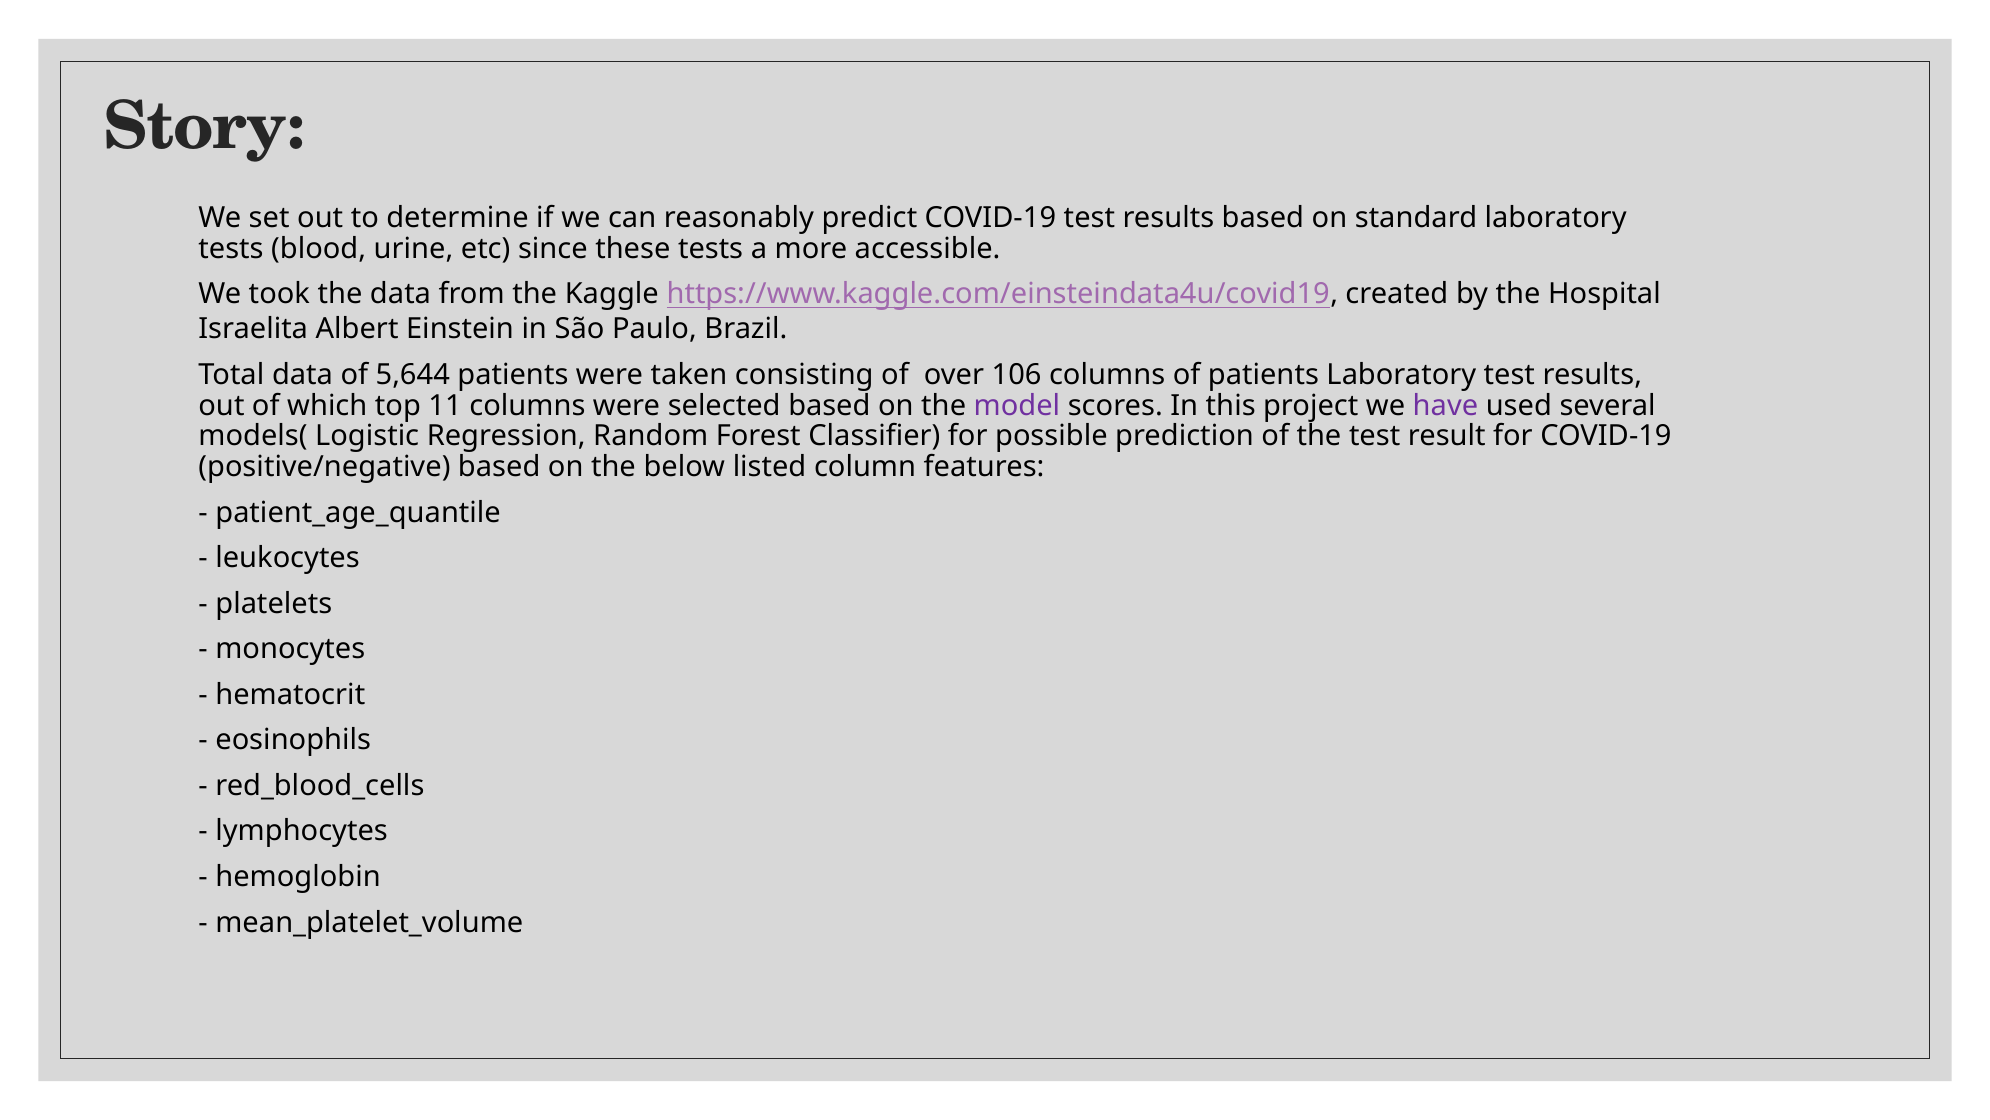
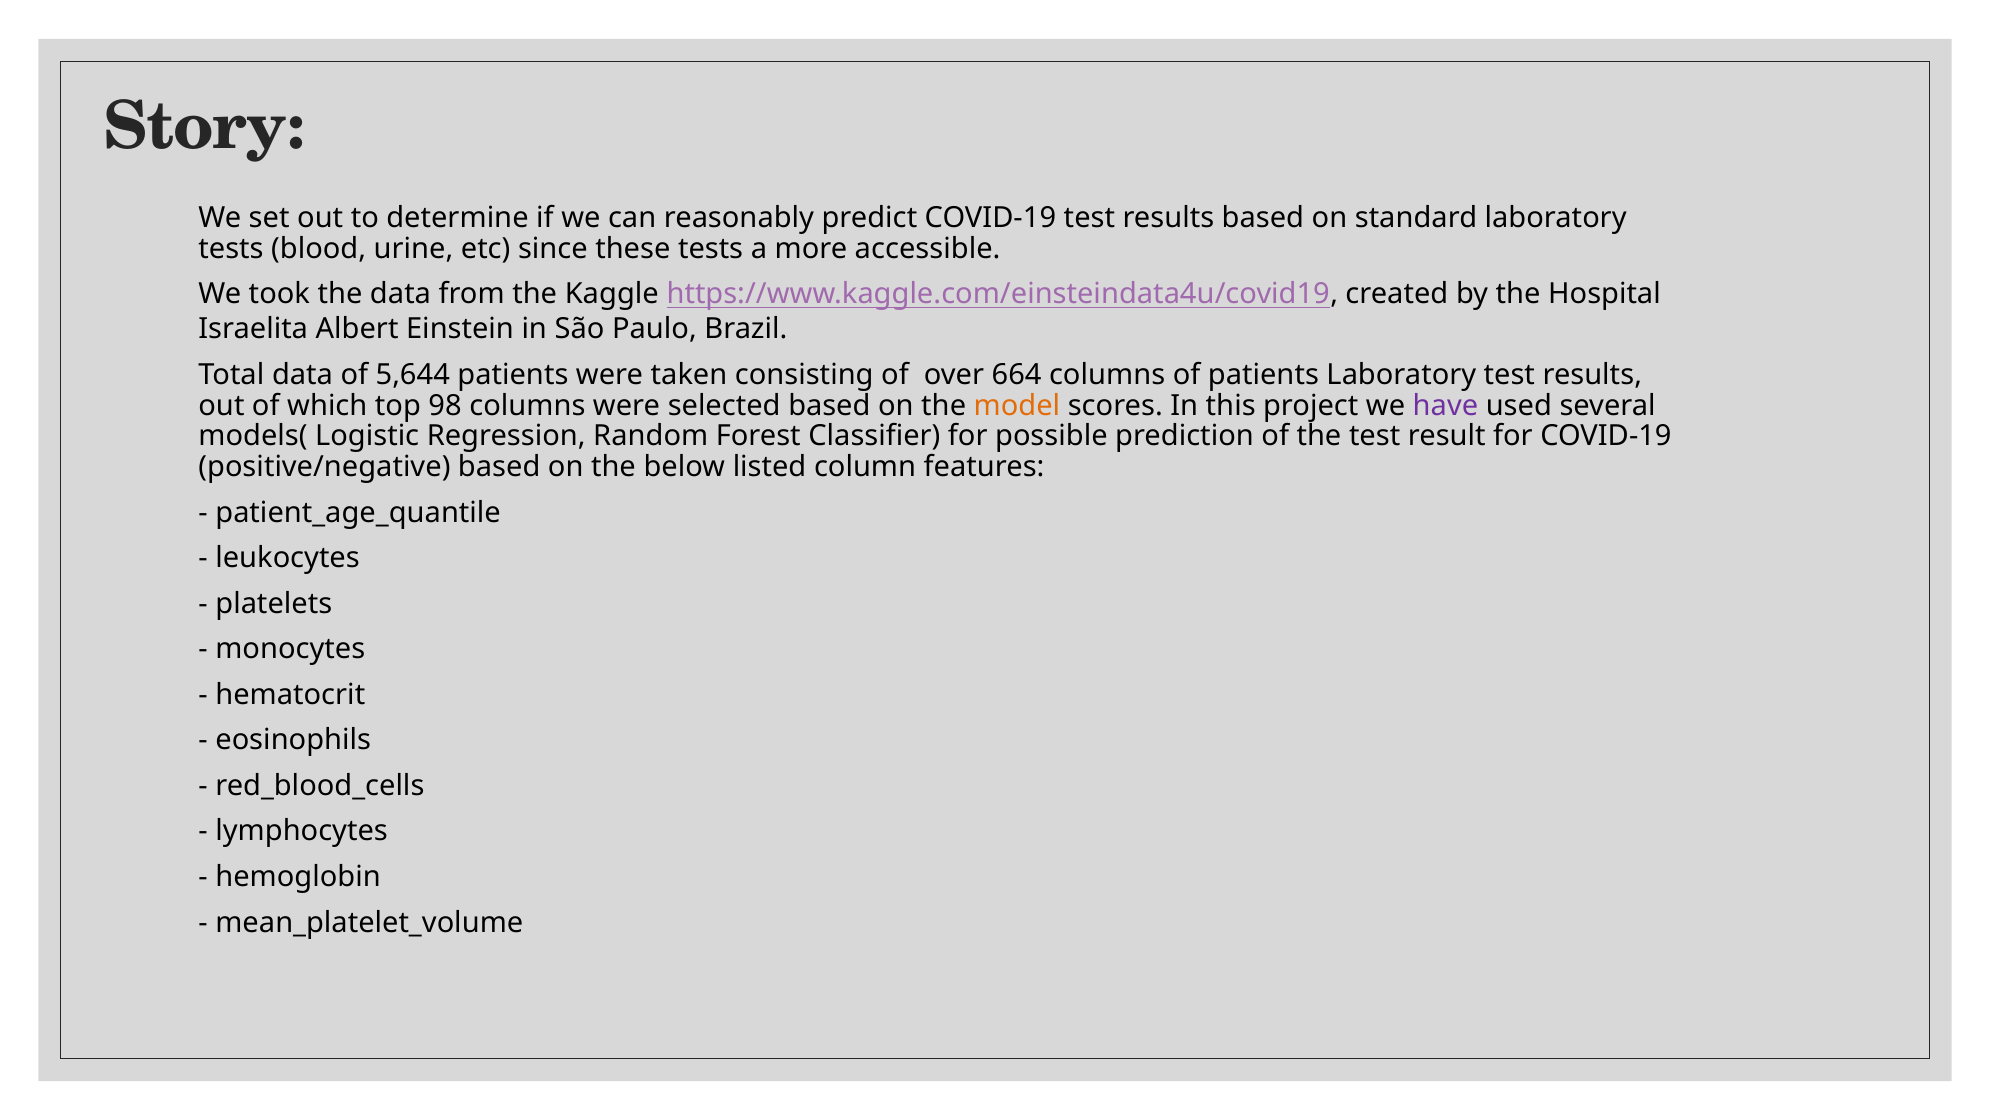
106: 106 -> 664 (1017, 375)
11: 11 -> 98 (445, 405)
model colour: purple -> orange (1017, 405)
